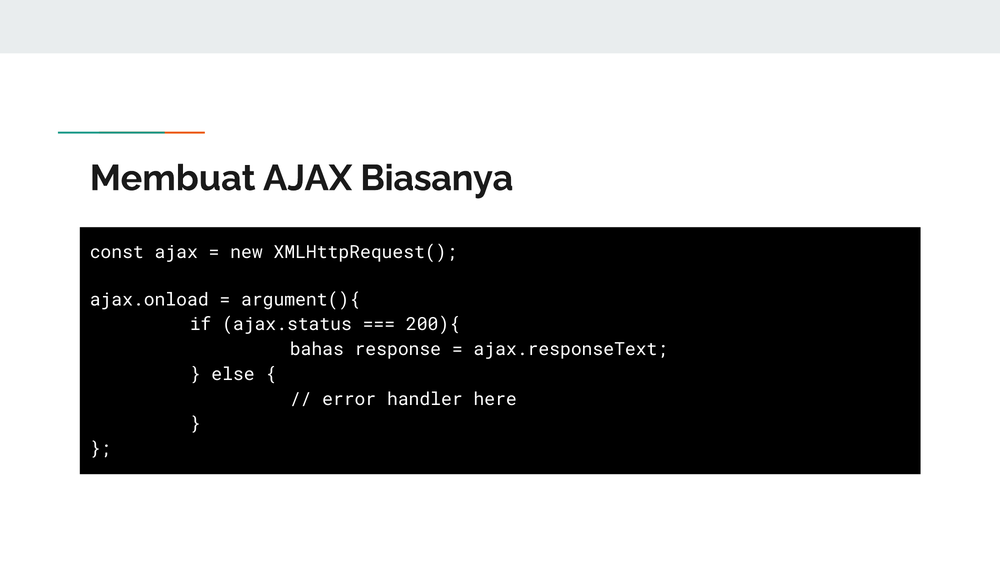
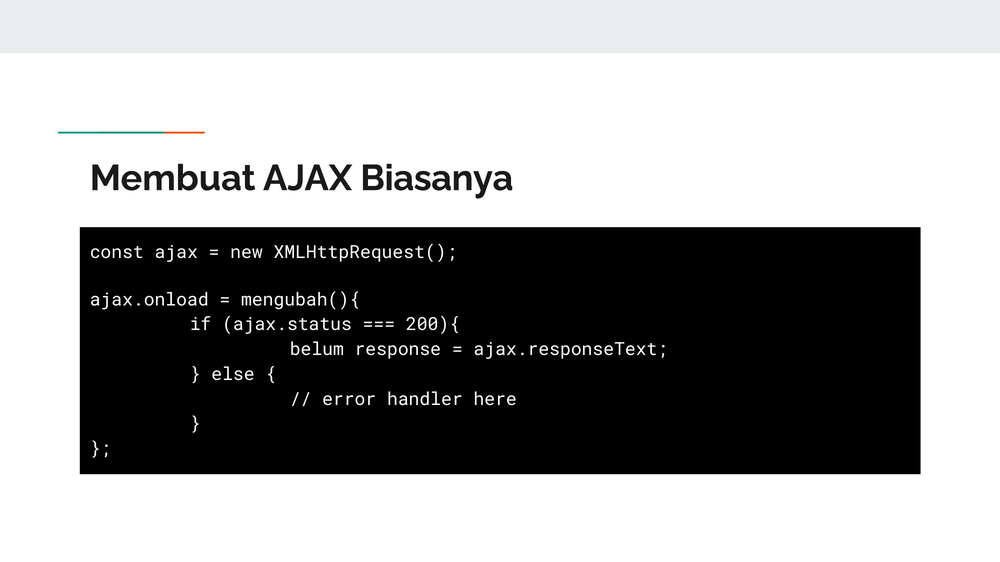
argument(){: argument(){ -> mengubah(){ (301, 300)
bahas: bahas -> belum (317, 350)
